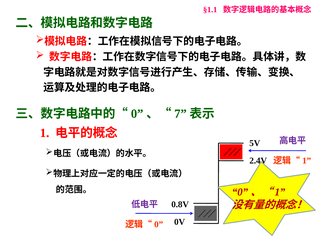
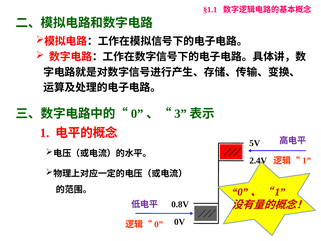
7: 7 -> 3 (180, 114)
